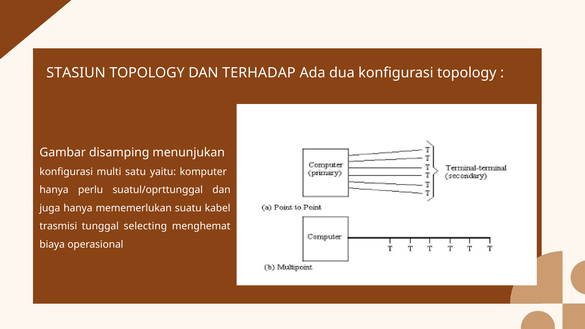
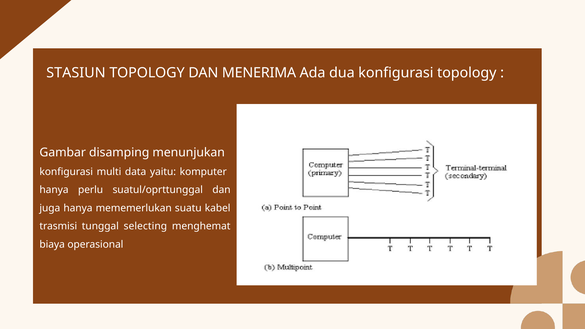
TERHADAP: TERHADAP -> MENERIMA (259, 73)
satu: satu -> data (136, 172)
